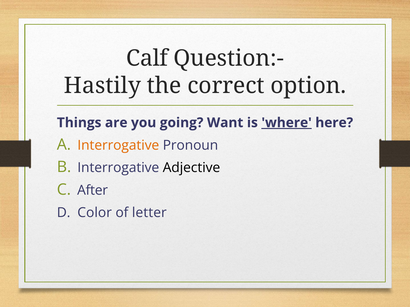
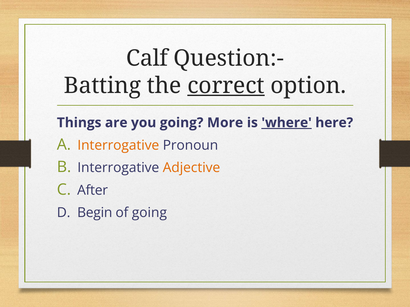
Hastily: Hastily -> Batting (103, 86)
correct underline: none -> present (226, 86)
Want: Want -> More (225, 123)
Adjective colour: black -> orange (191, 168)
Color: Color -> Begin (95, 213)
of letter: letter -> going (149, 213)
